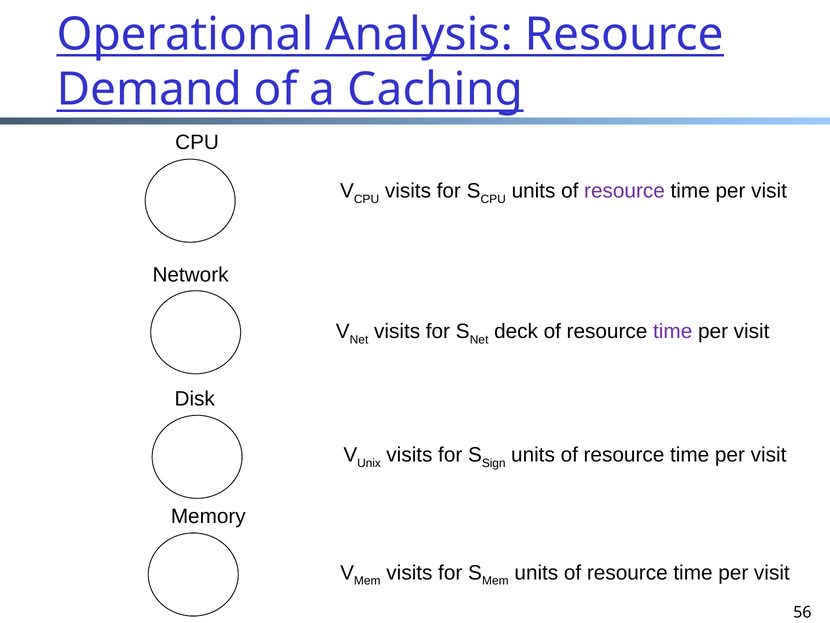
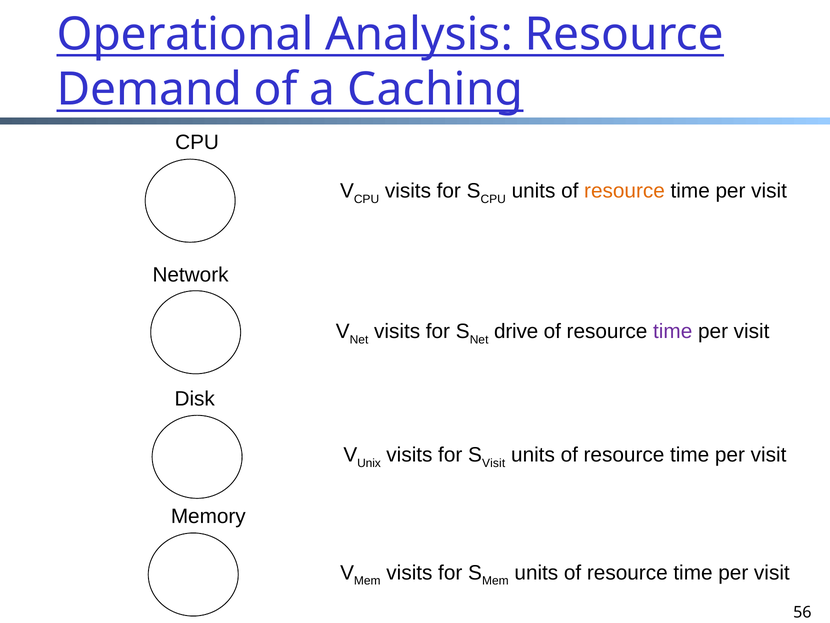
resource colour: purple -> orange (624, 191)
deck: deck -> drive (516, 331)
Sign: Sign -> Visit (494, 463)
